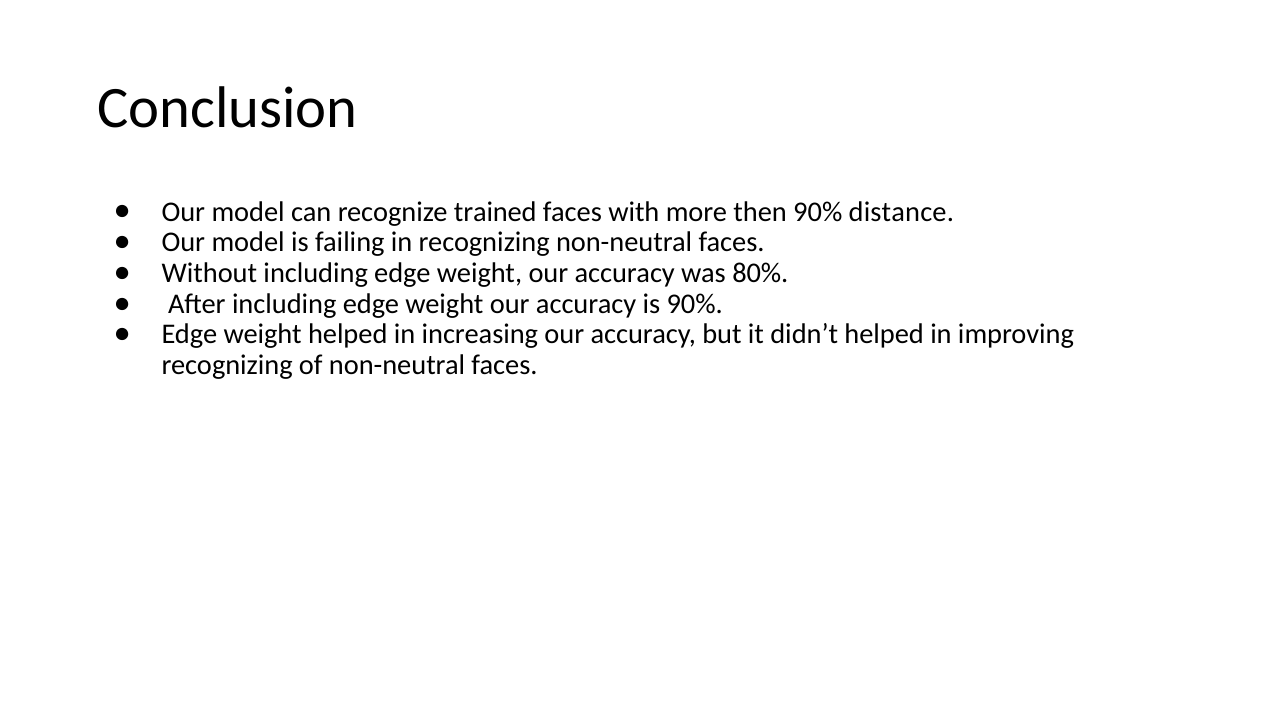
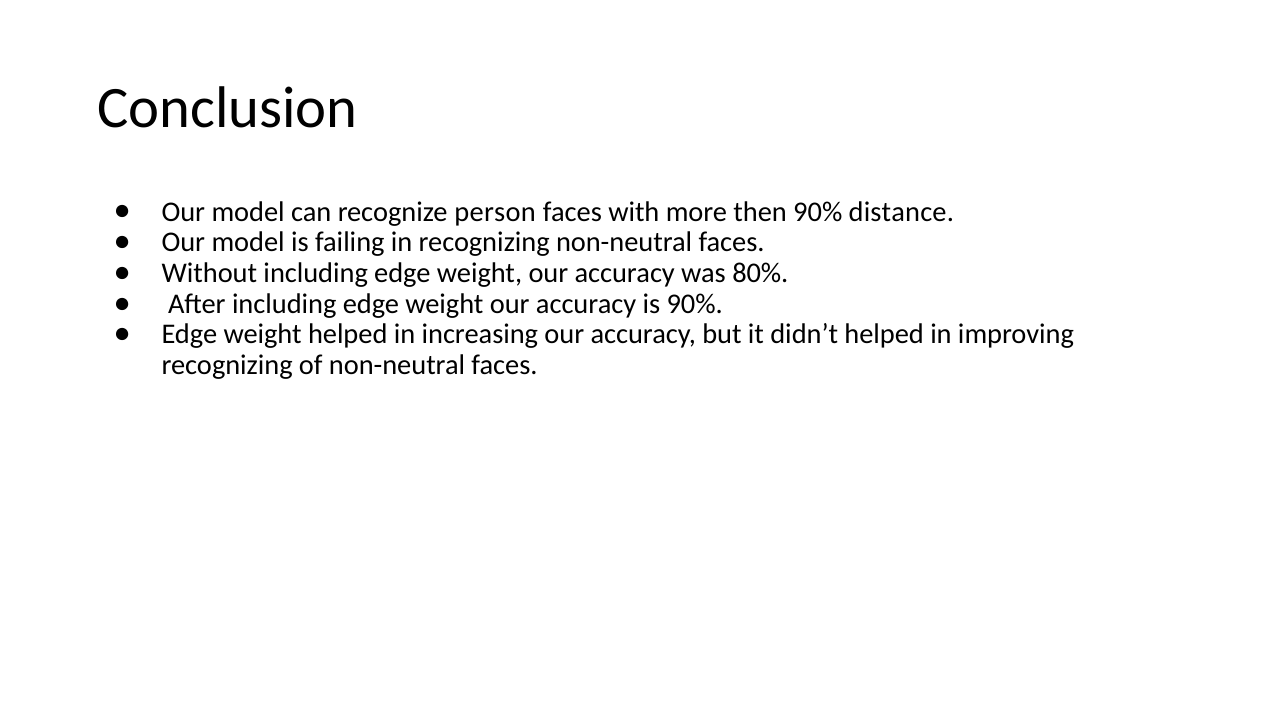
trained: trained -> person (495, 212)
